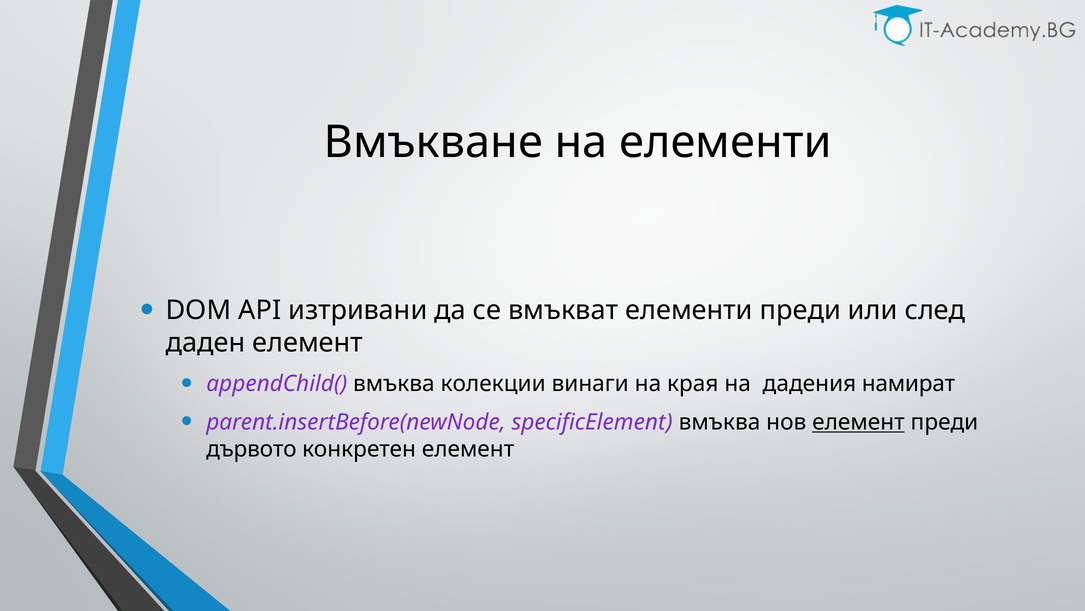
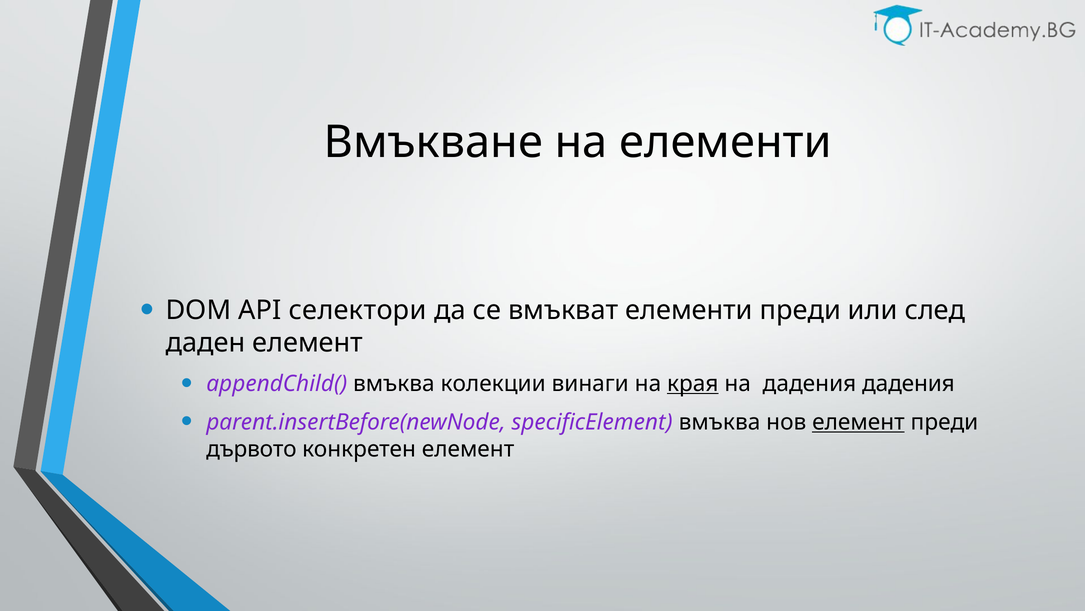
изтривани: изтривани -> селектори (358, 310)
края underline: none -> present (693, 383)
дадения намират: намират -> дадения (908, 383)
